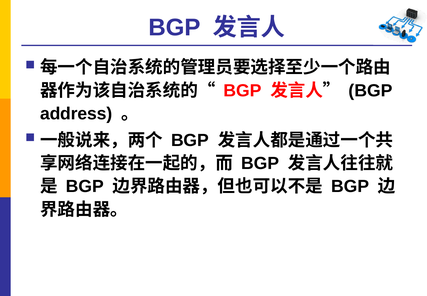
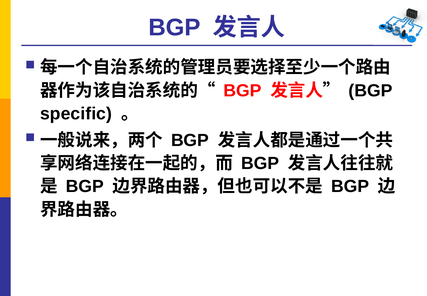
address: address -> specific (76, 114)
